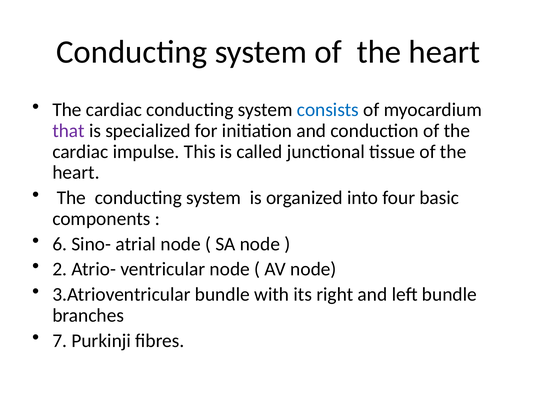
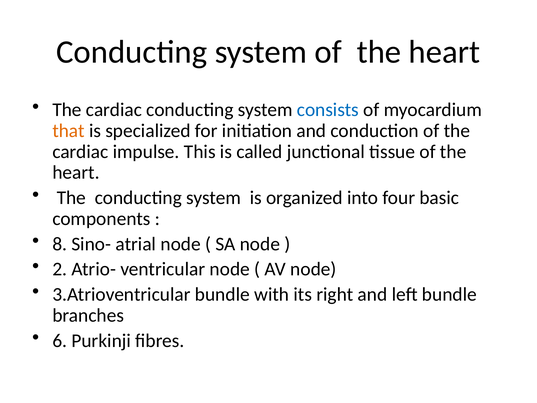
that colour: purple -> orange (69, 131)
6: 6 -> 8 (60, 244)
7: 7 -> 6 (60, 340)
